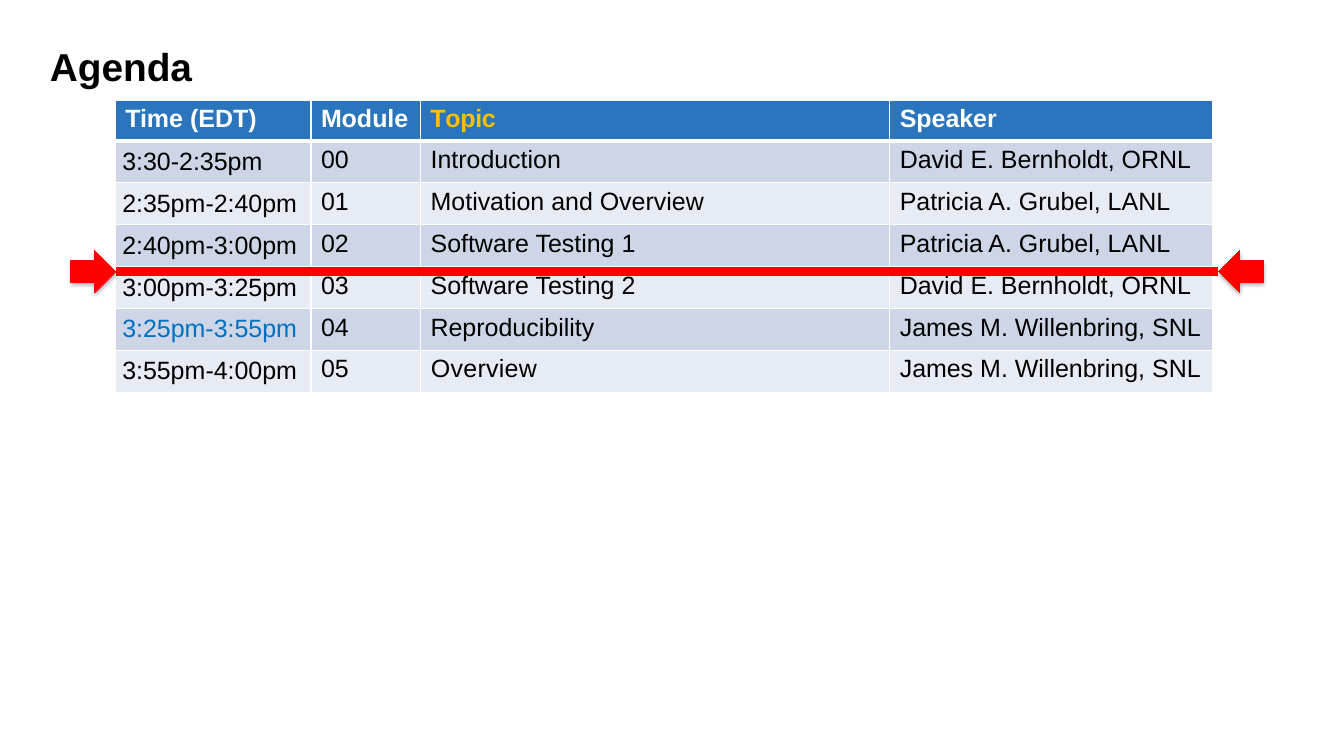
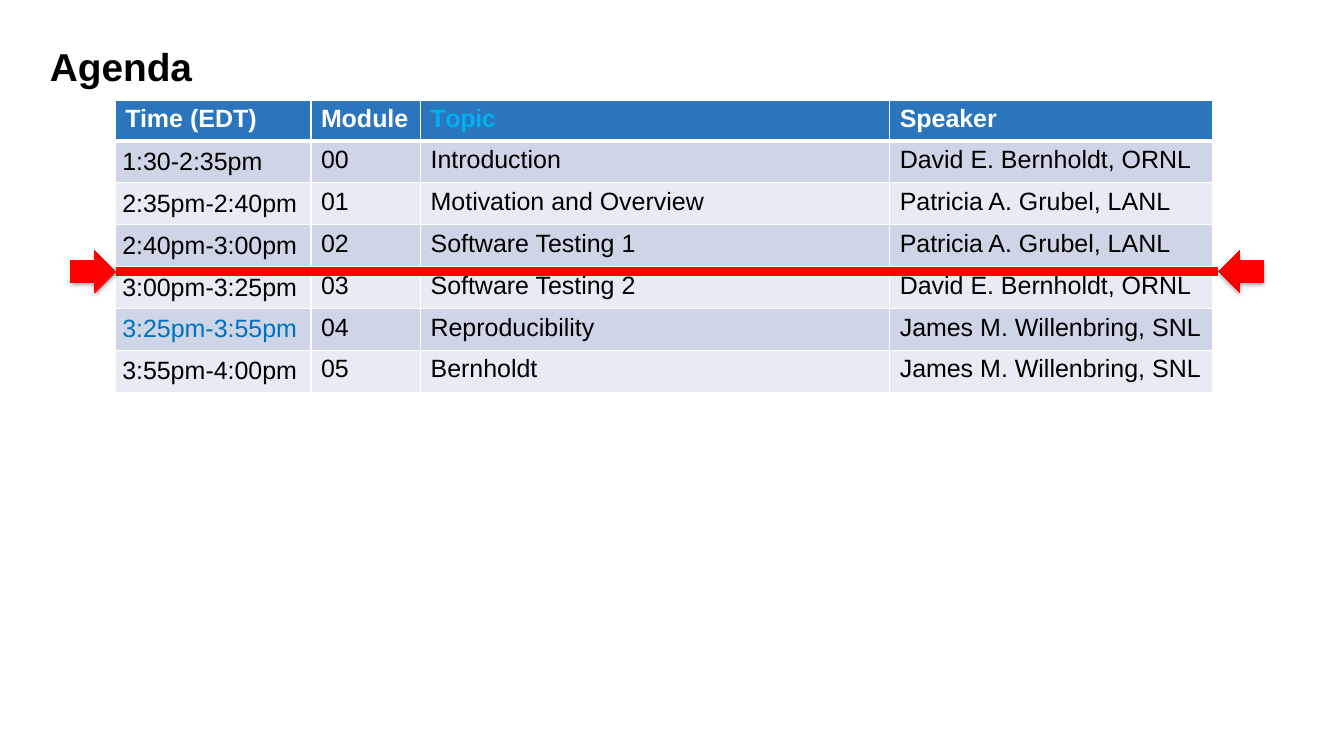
Topic colour: yellow -> light blue (463, 120)
3:30-2:35pm: 3:30-2:35pm -> 1:30-2:35pm (192, 162)
05 Overview: Overview -> Bernholdt (484, 369)
